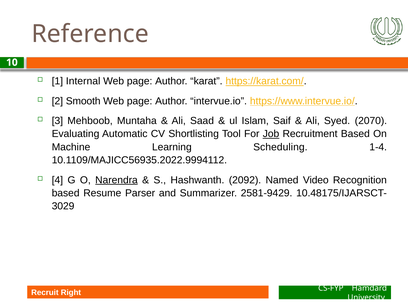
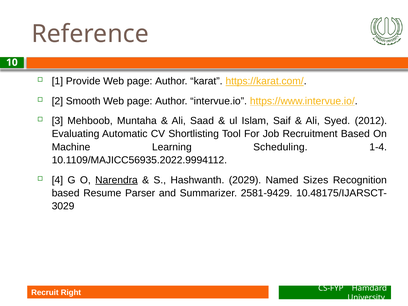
Internal: Internal -> Provide (83, 81)
2070: 2070 -> 2012 (371, 121)
Job underline: present -> none (271, 134)
2092: 2092 -> 2029 (245, 180)
Video: Video -> Sizes (316, 180)
